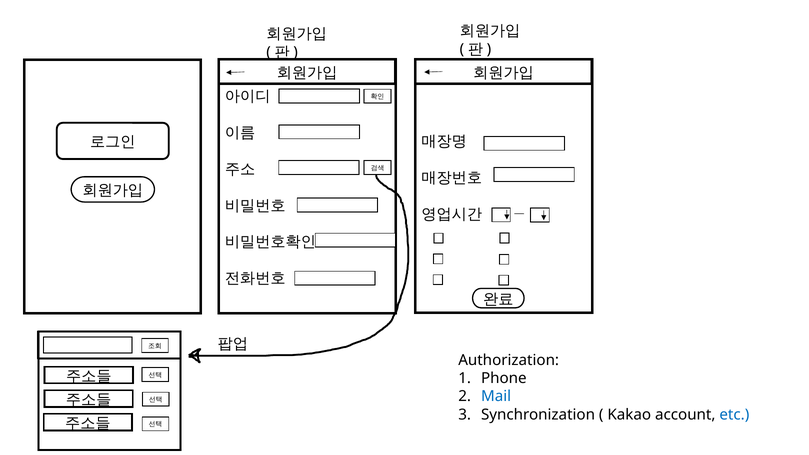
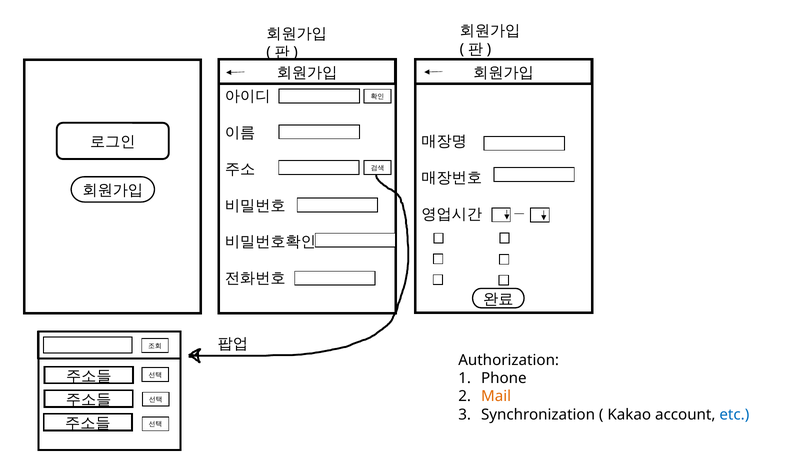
Mail colour: blue -> orange (496, 397)
